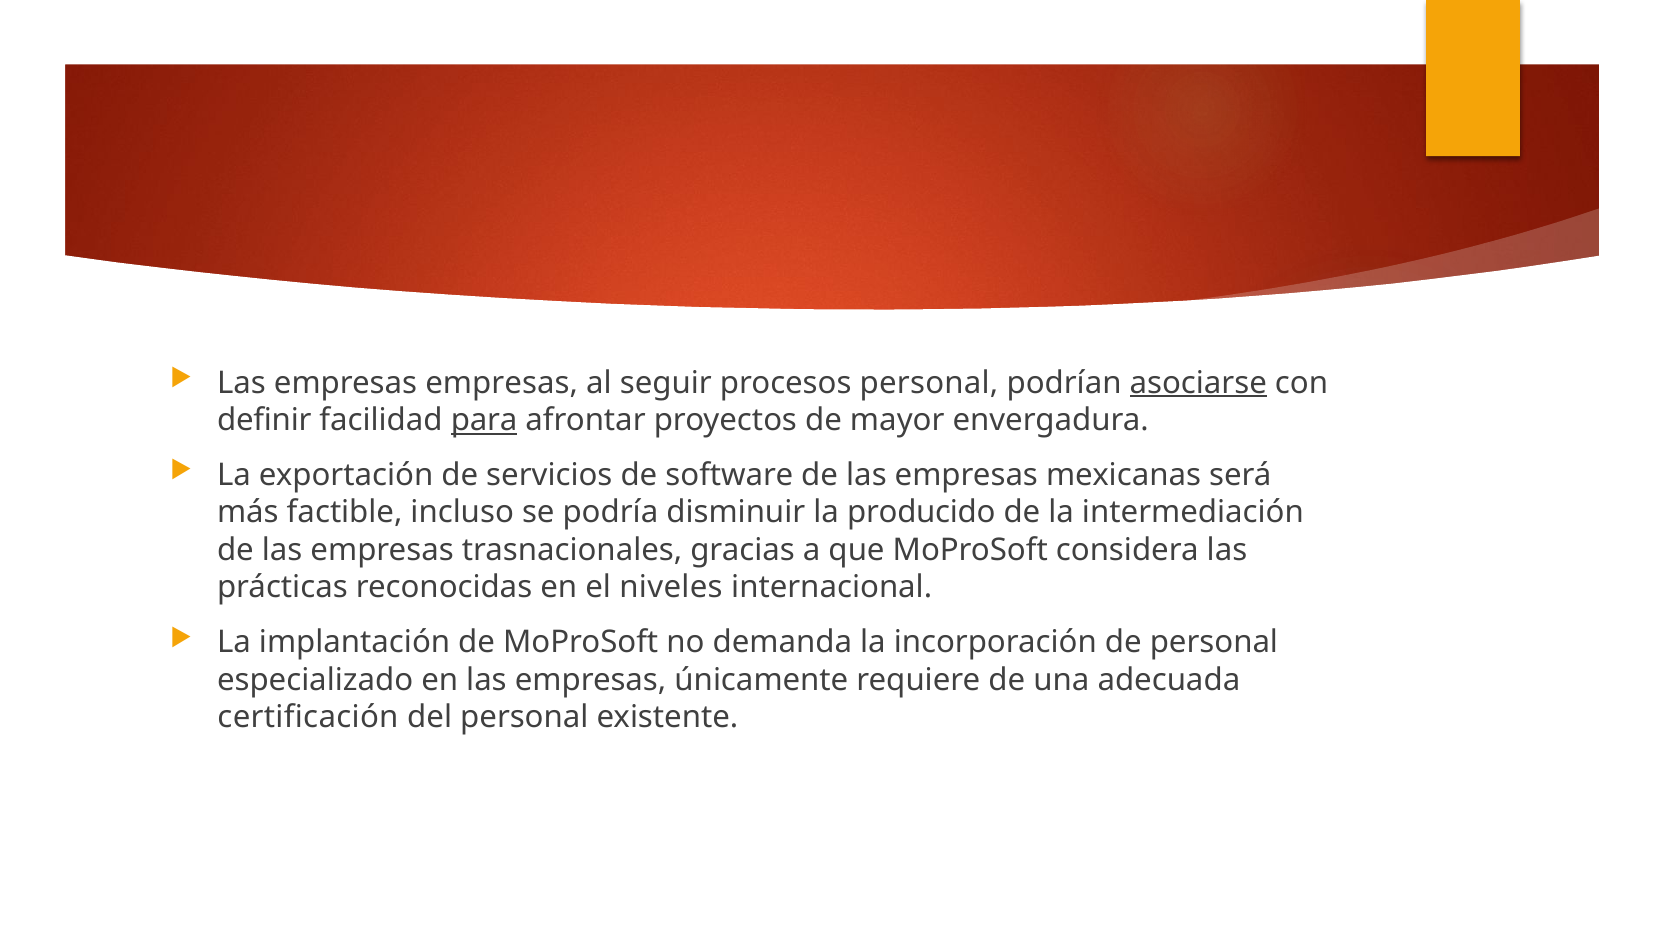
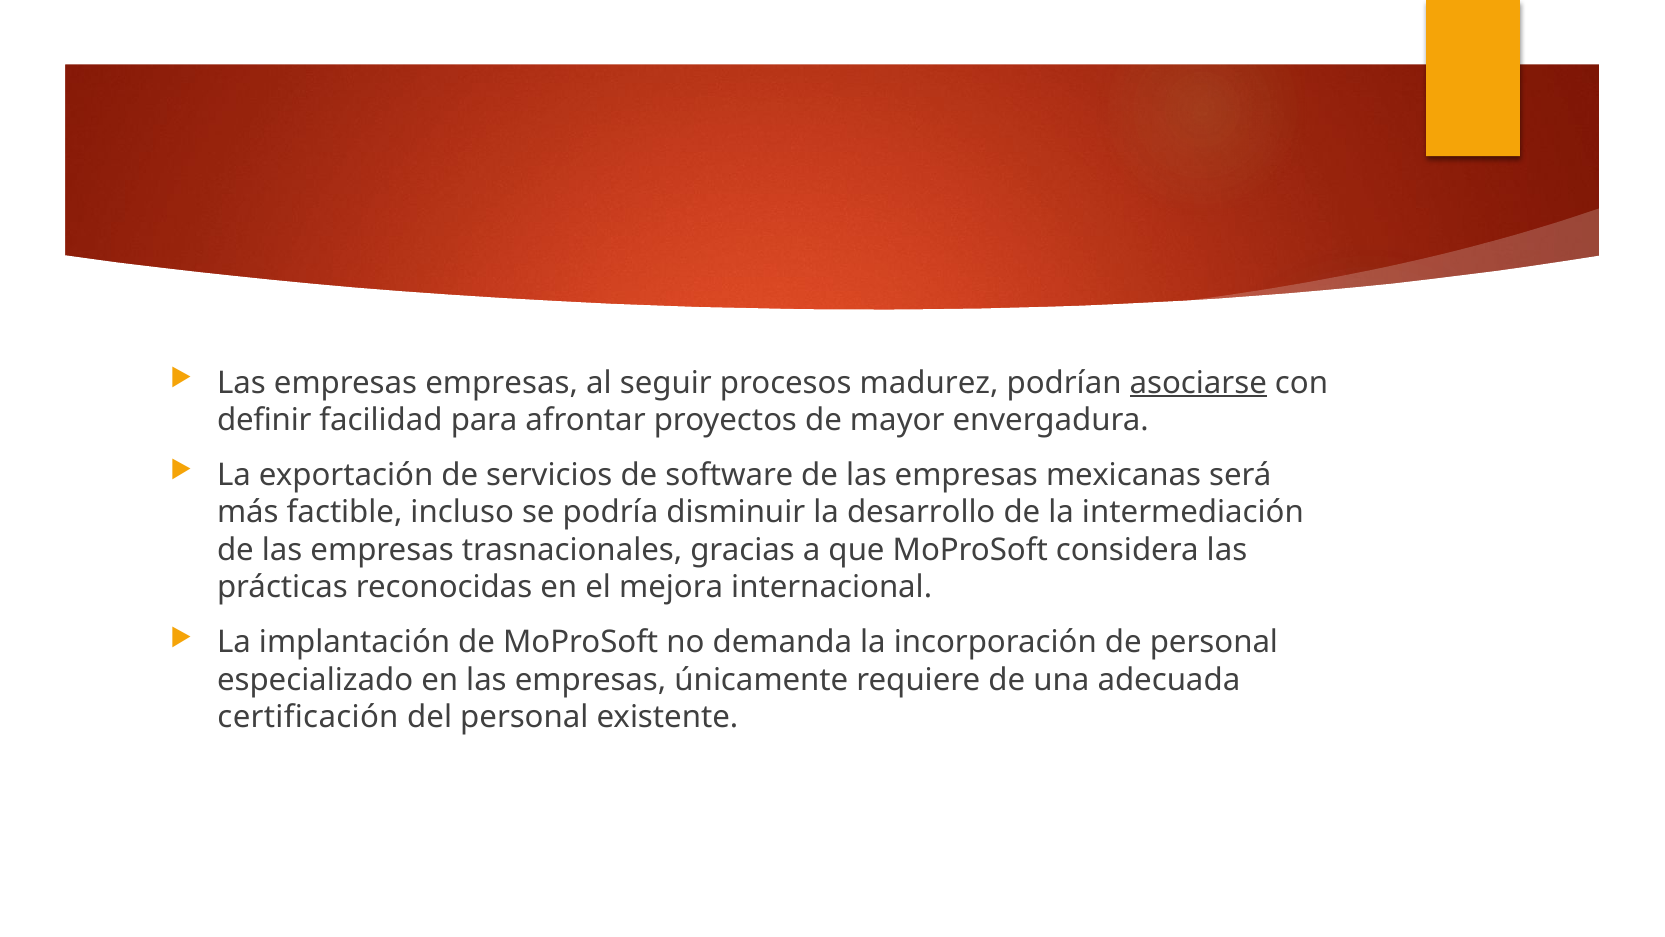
procesos personal: personal -> madurez (929, 383)
para underline: present -> none (484, 420)
producido: producido -> desarrollo (921, 512)
niveles: niveles -> mejora (671, 587)
